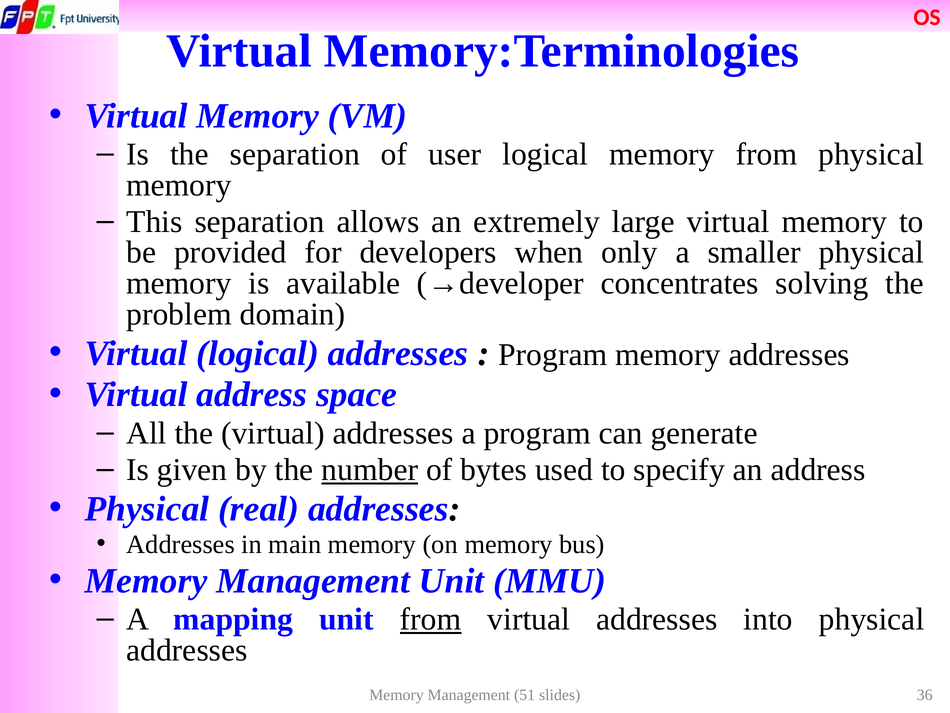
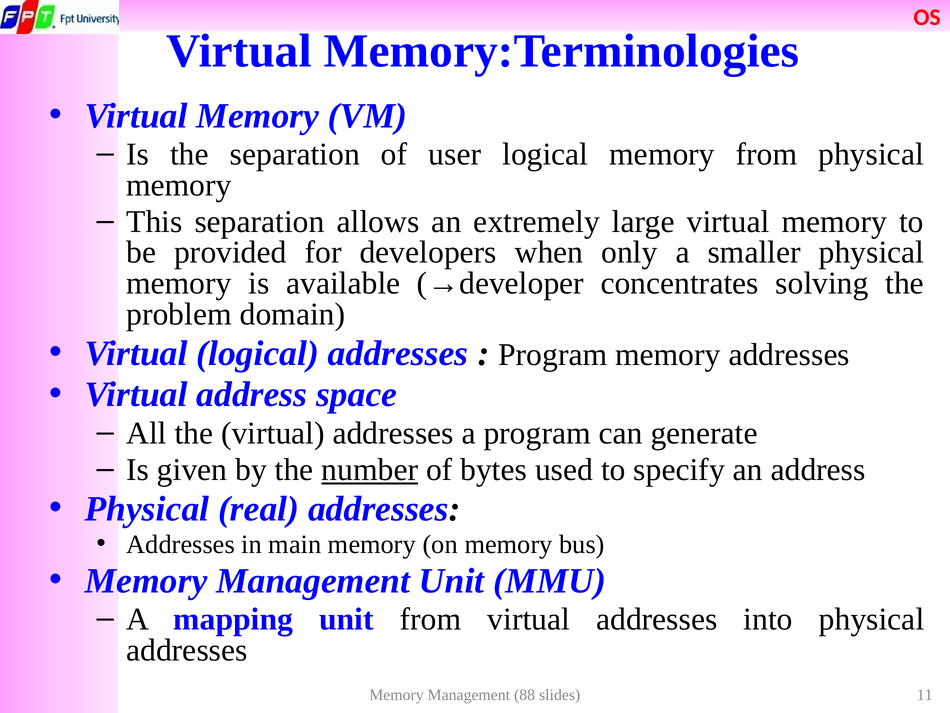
from underline: present -> none (431, 619)
51: 51 -> 88 (525, 695)
36: 36 -> 11 (925, 695)
